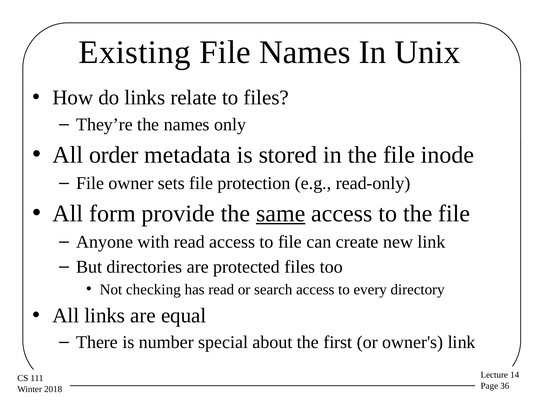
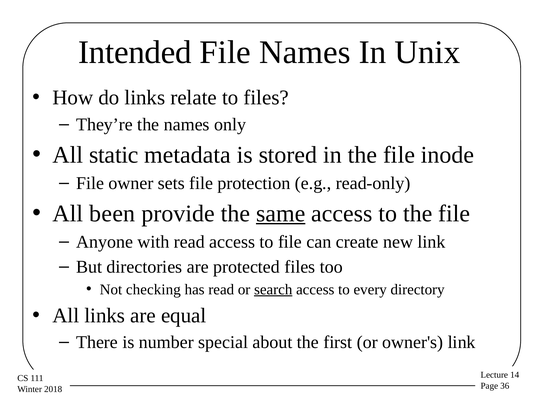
Existing: Existing -> Intended (135, 52)
order: order -> static (114, 155)
form: form -> been (112, 214)
search underline: none -> present (273, 290)
